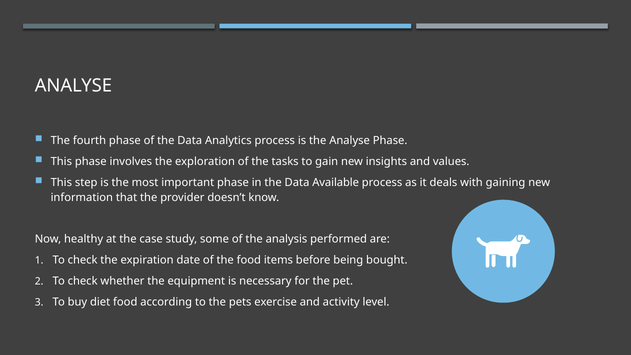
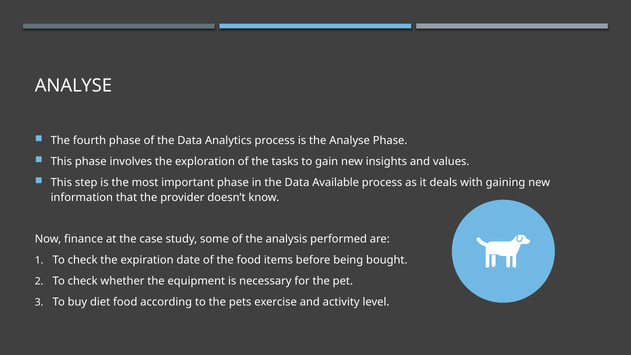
healthy: healthy -> finance (84, 239)
